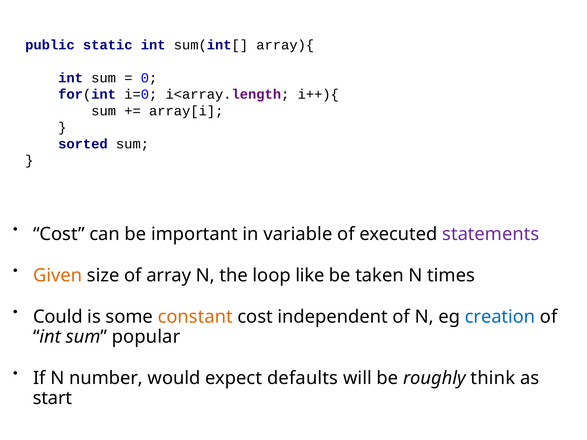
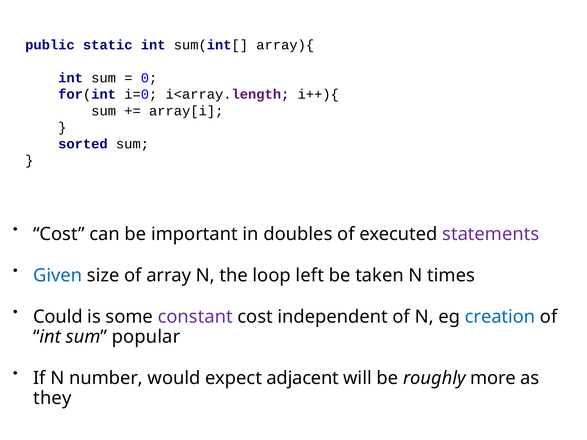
variable: variable -> doubles (298, 234)
Given colour: orange -> blue (58, 276)
like: like -> left (310, 276)
constant colour: orange -> purple (195, 317)
defaults: defaults -> adjacent (303, 378)
think: think -> more (493, 378)
start: start -> they (52, 398)
